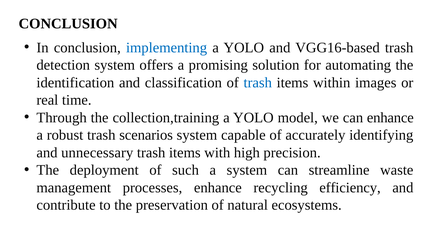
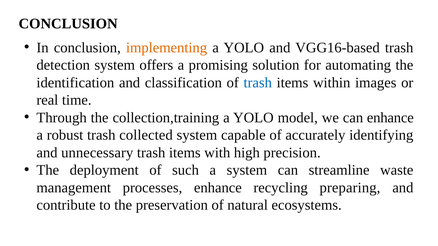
implementing colour: blue -> orange (167, 48)
scenarios: scenarios -> collected (146, 135)
efficiency: efficiency -> preparing (350, 188)
